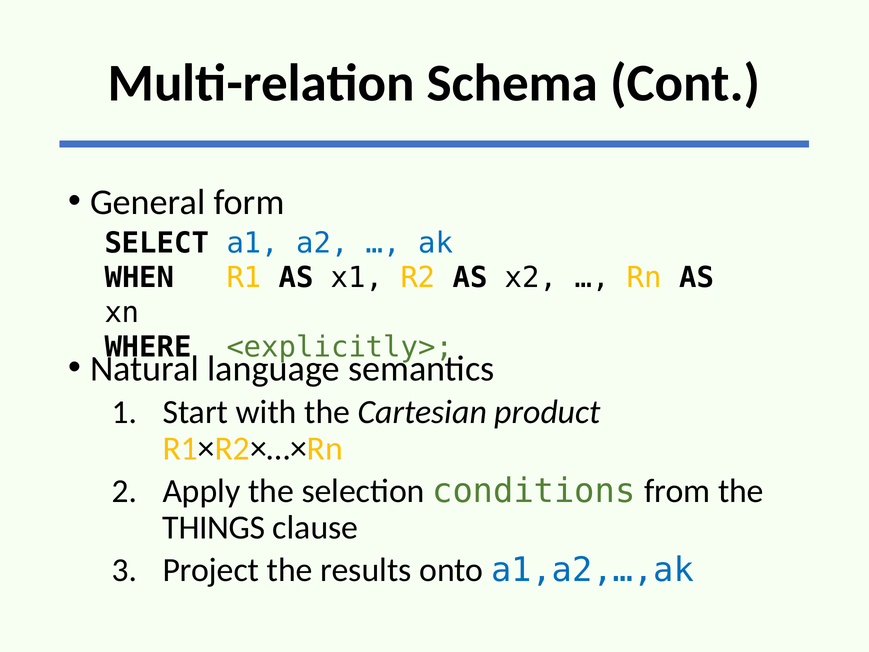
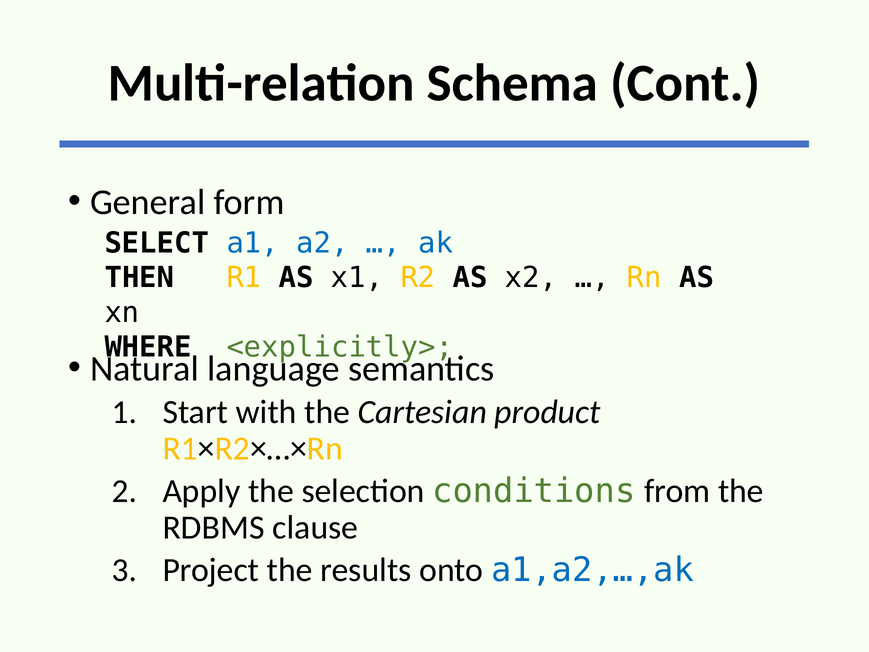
WHEN: WHEN -> THEN (139, 278)
THINGS: THINGS -> RDBMS (214, 527)
